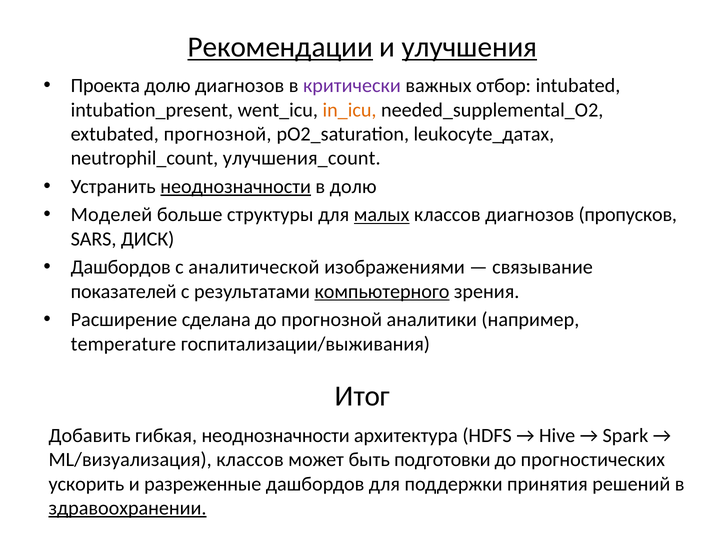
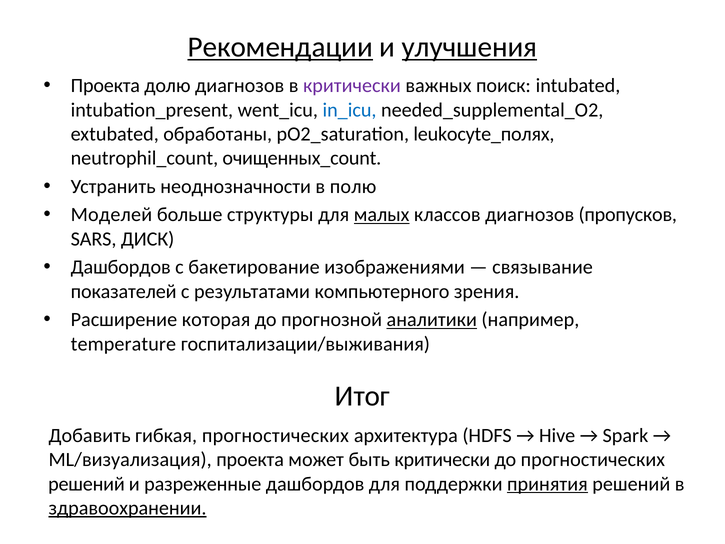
отбор: отбор -> поиск (503, 86)
in_icu colour: orange -> blue (350, 110)
extubated прогнозной: прогнозной -> обработаны (218, 134)
leukocyte_датах: leukocyte_датах -> leukocyte_полях (484, 134)
улучшения_count: улучшения_count -> очищенных_count (302, 158)
неоднозначности underline: present -> none (236, 186)
в долю: долю -> полю (353, 186)
аналитической: аналитической -> бакетирование (254, 267)
компьютерного underline: present -> none (382, 291)
сделана: сделана -> которая (216, 320)
аналитики underline: none -> present (432, 320)
гибкая неоднозначности: неоднозначности -> прогностических (275, 435)
ML/визуализация классов: классов -> проекта (250, 459)
быть подготовки: подготовки -> критически (442, 459)
ускорить: ускорить -> решений (86, 484)
принятия underline: none -> present (547, 484)
